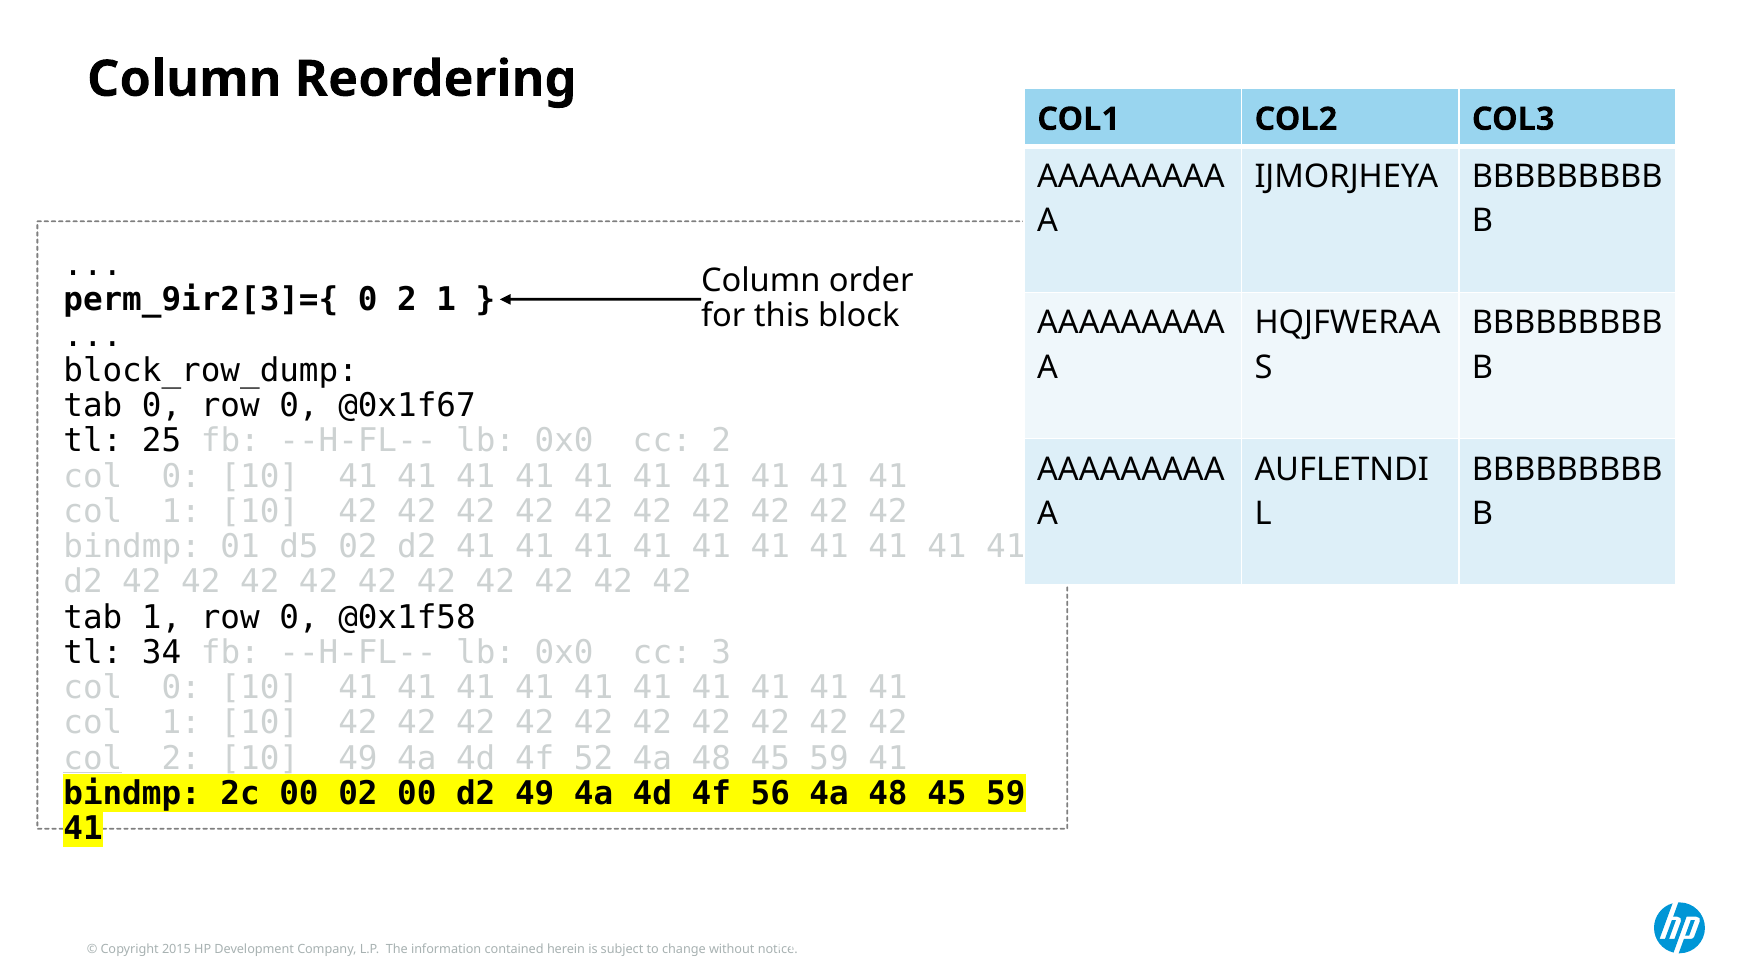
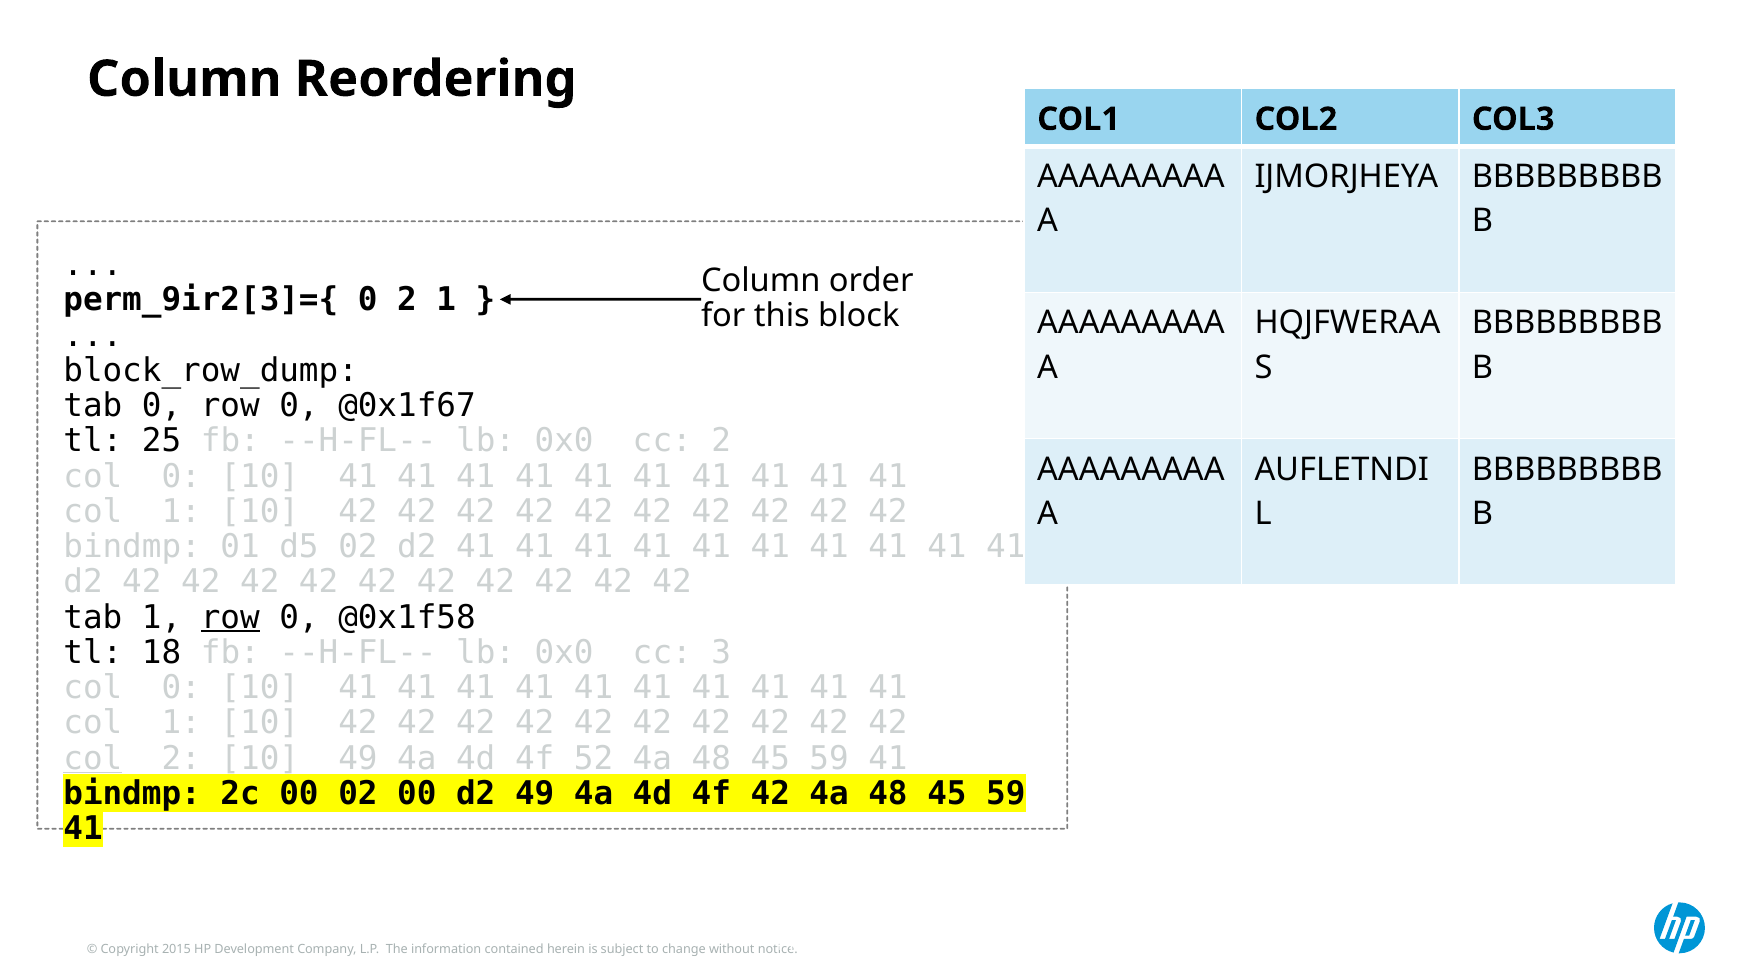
row underline: none -> present (230, 617)
34: 34 -> 18 (162, 653)
4f 56: 56 -> 42 (770, 794)
